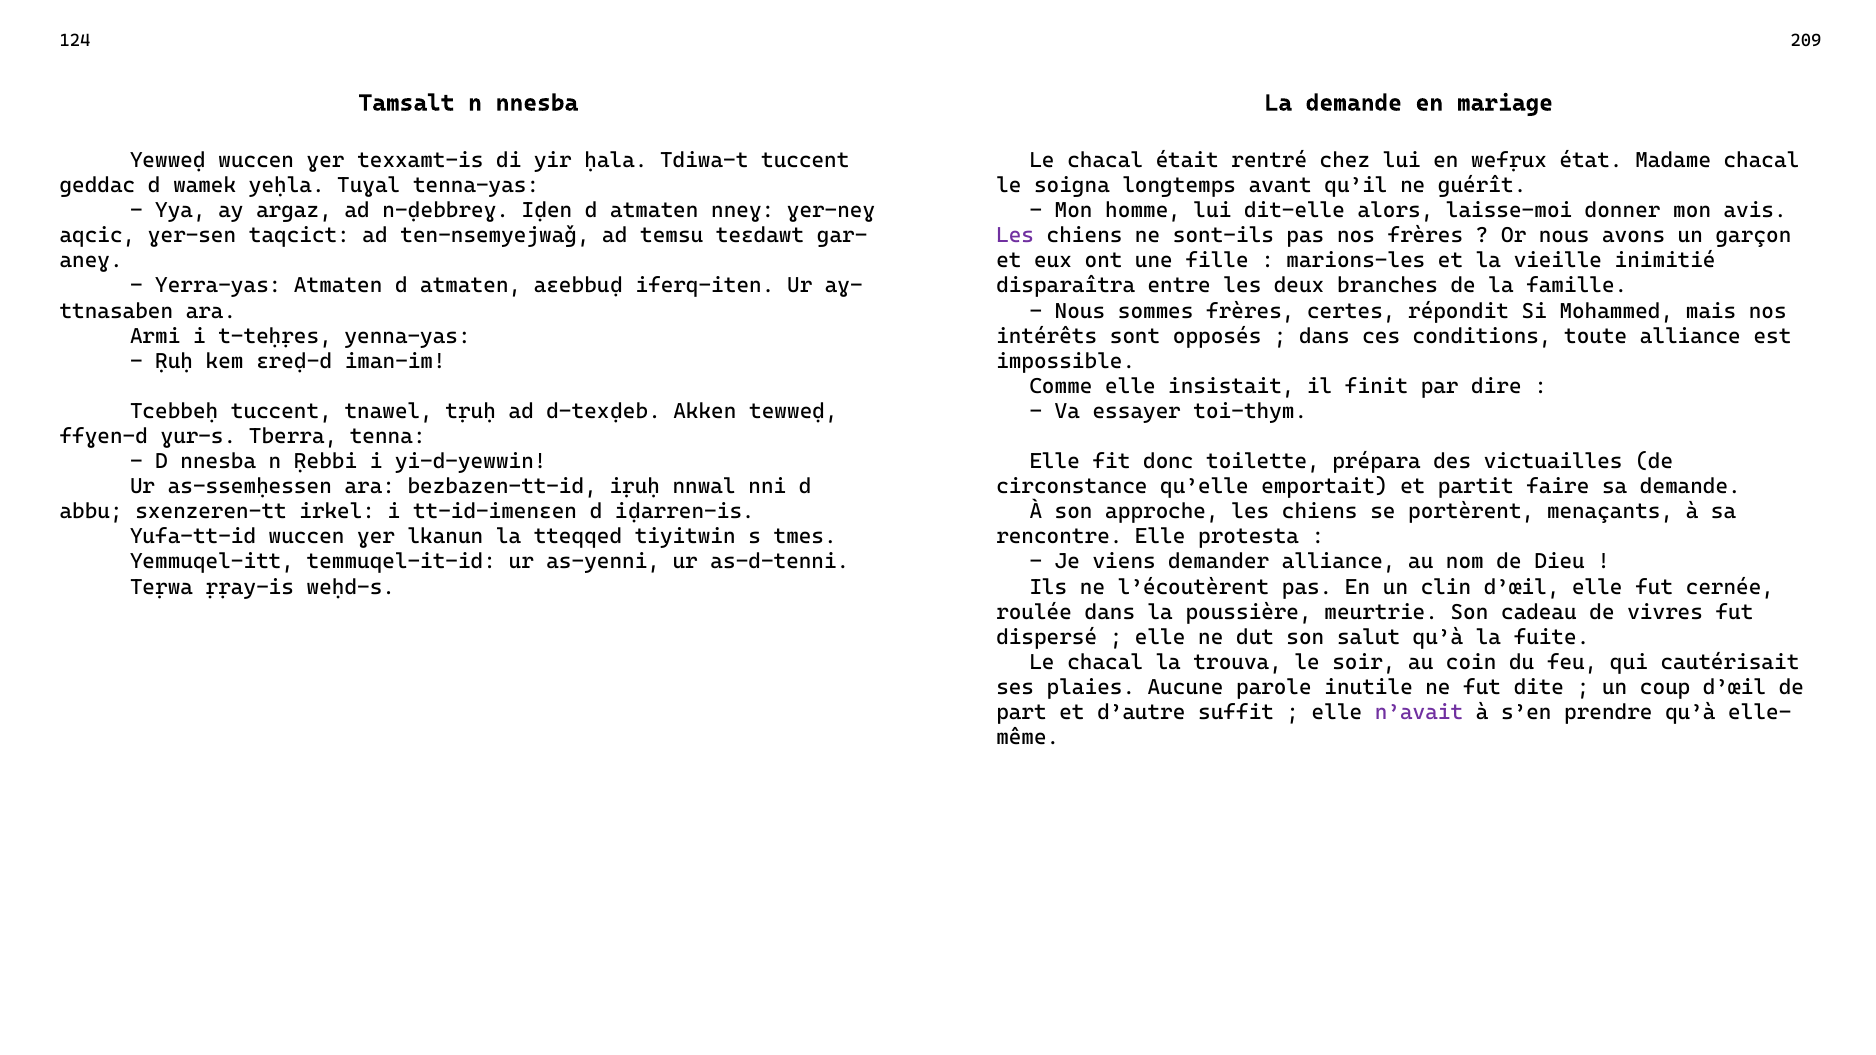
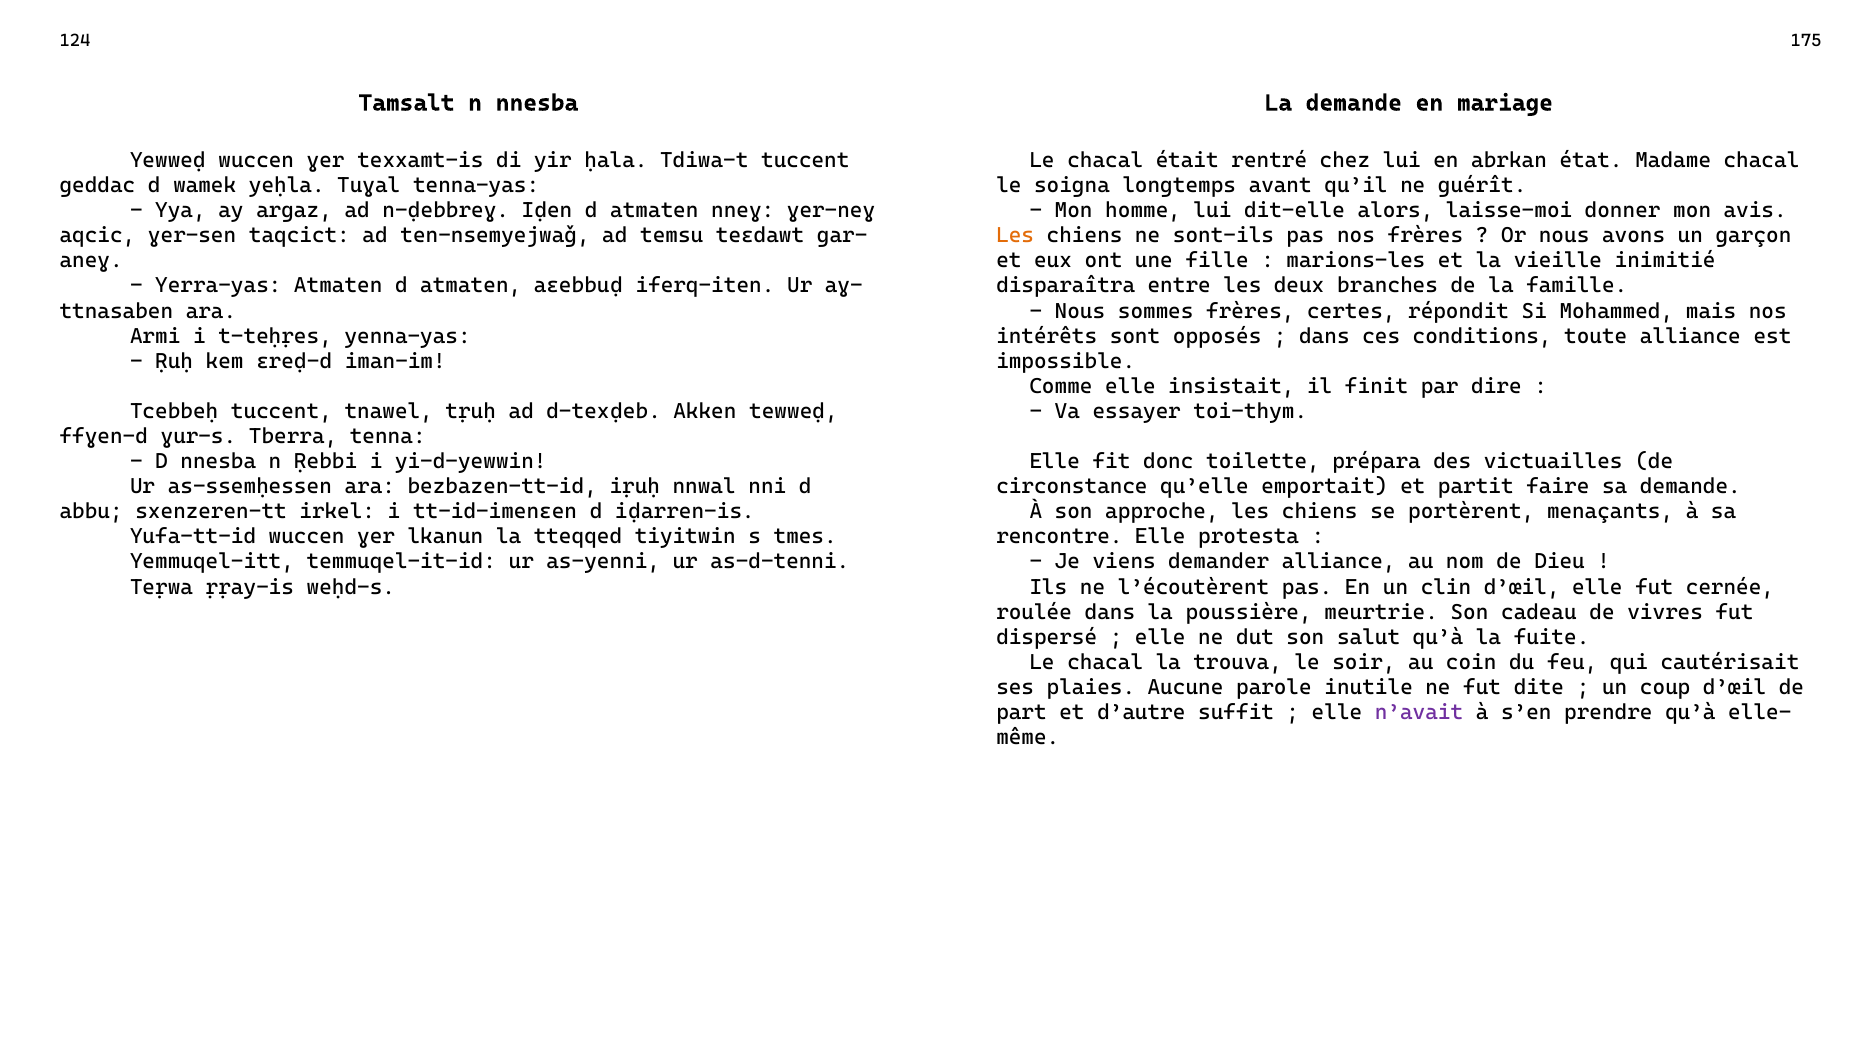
209: 209 -> 175 (1806, 40)
wefṛux: wefṛux -> abrkan (1509, 160)
Les colour: purple -> orange (1015, 236)
